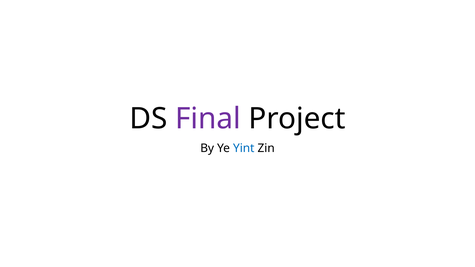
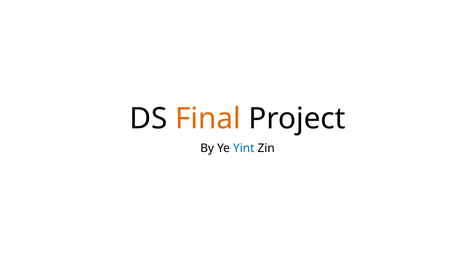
Final colour: purple -> orange (208, 119)
